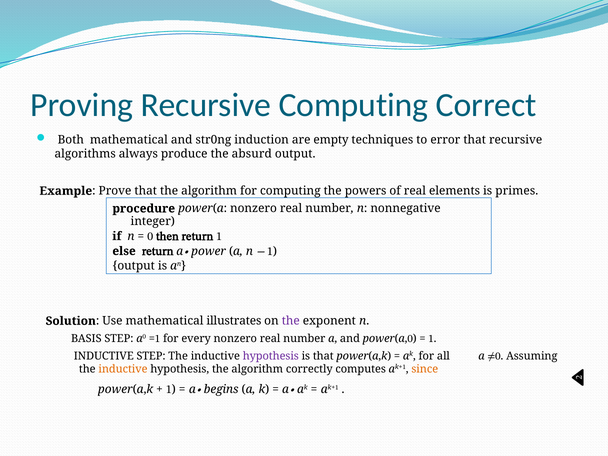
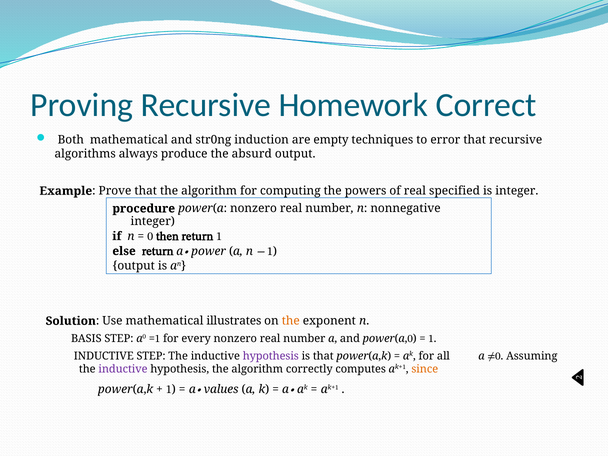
Recursive Computing: Computing -> Homework (353, 105)
elements: elements -> specified (455, 191)
is primes: primes -> integer (517, 191)
the colour: purple -> orange (291, 321)
inductive colour: orange -> purple (123, 369)
begins: begins -> values (221, 389)
